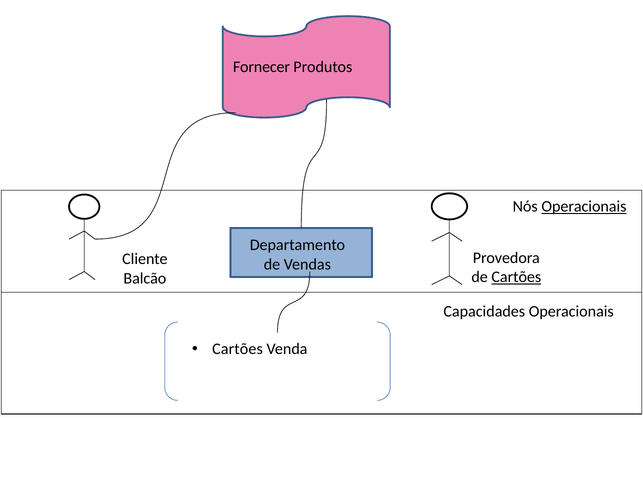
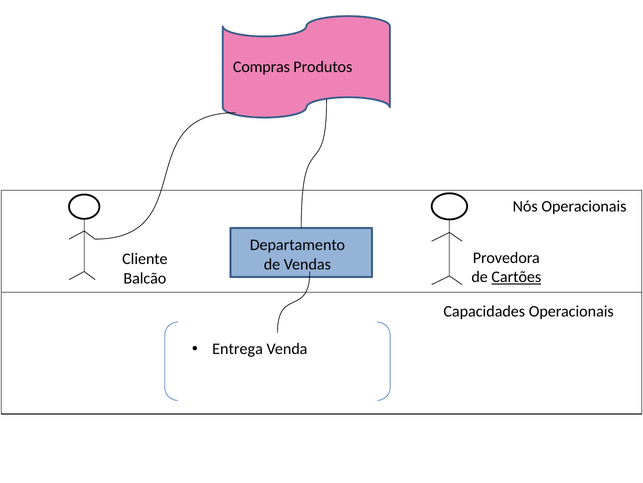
Fornecer: Fornecer -> Compras (261, 67)
Operacionais underline: present -> none (584, 206)
Cartões: Cartões -> Entrega (238, 349)
